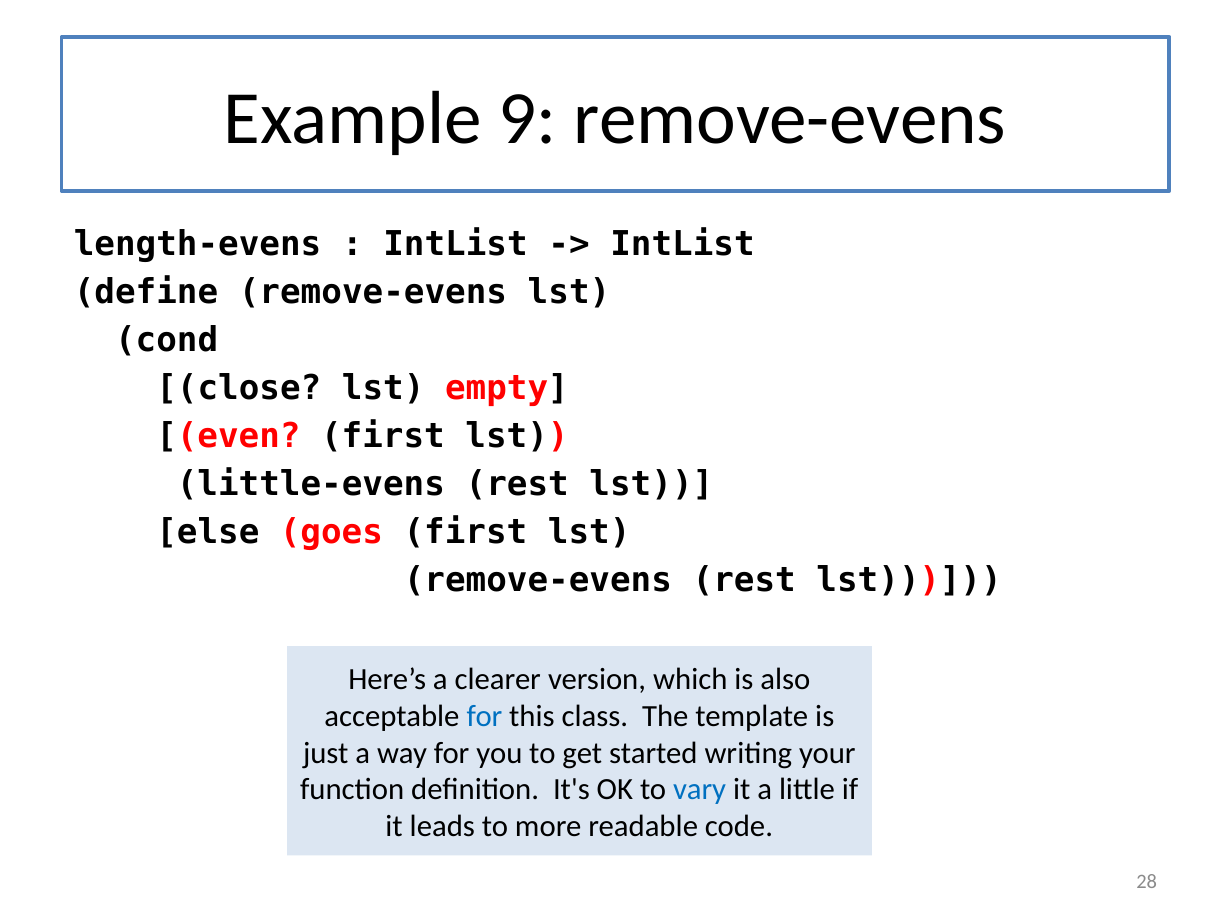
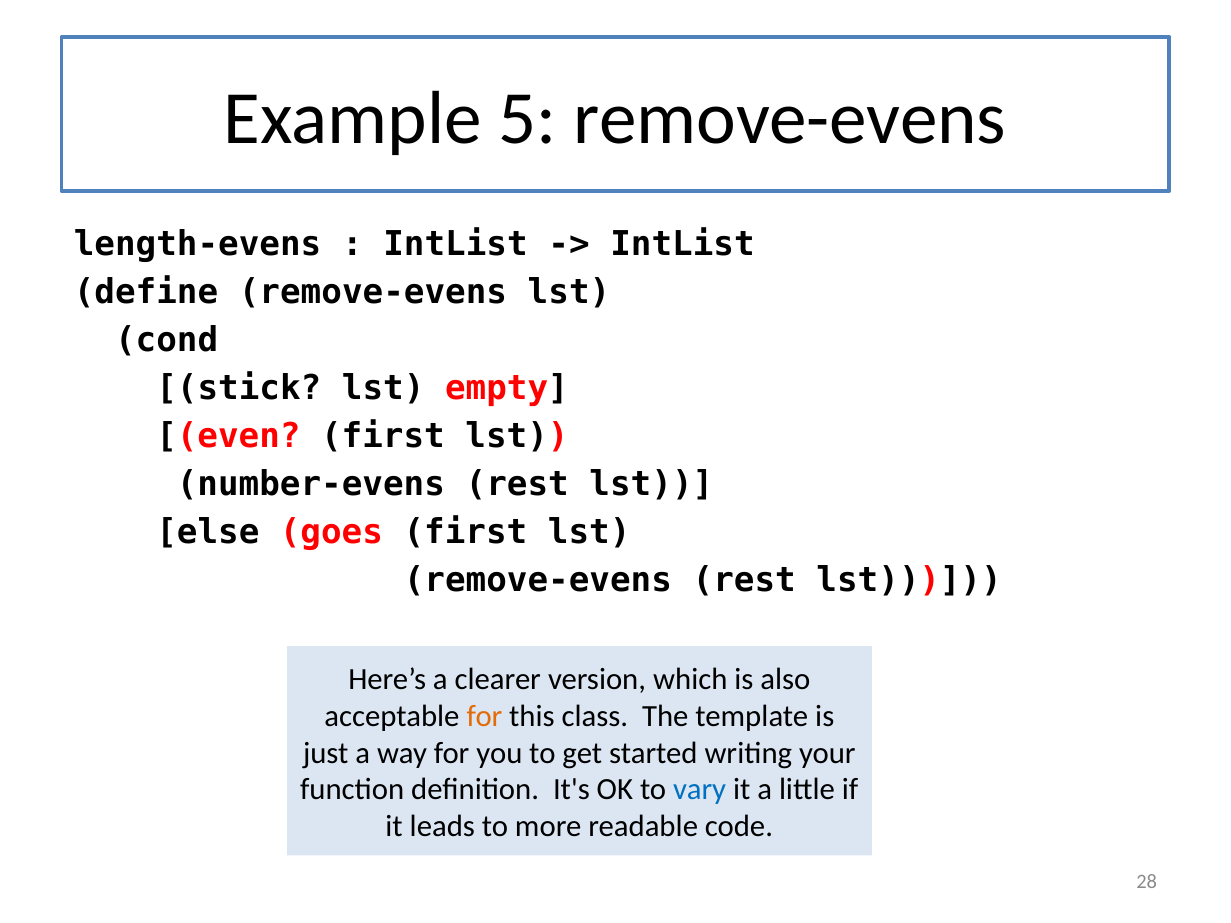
9: 9 -> 5 (528, 119)
close: close -> stick (239, 388)
little-evens: little-evens -> number-evens (311, 484)
for colour: blue -> orange (484, 716)
